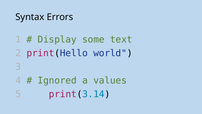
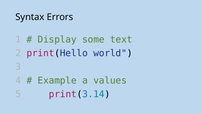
Ignored: Ignored -> Example (57, 80)
